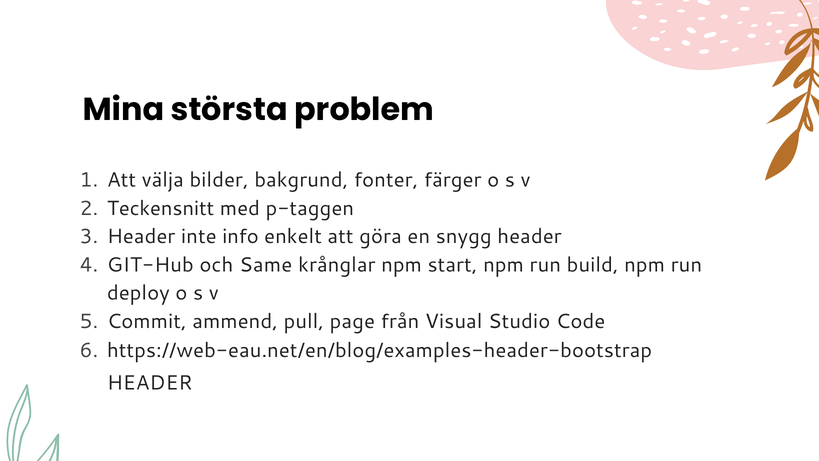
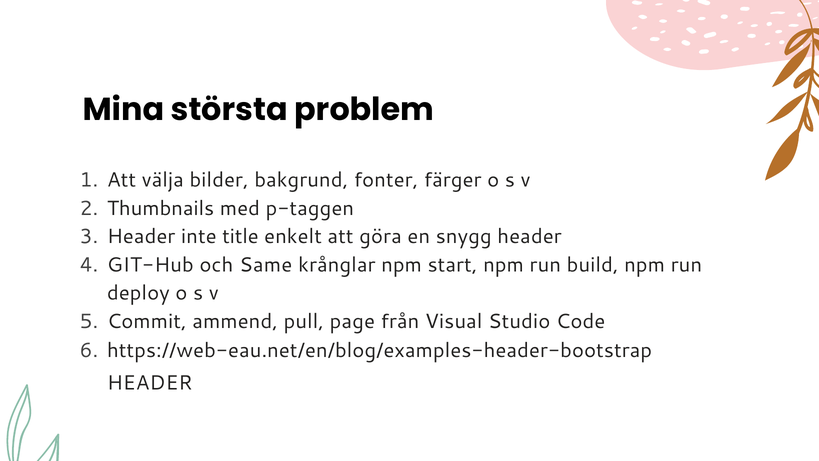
Teckensnitt: Teckensnitt -> Thumbnails (161, 208)
info: info -> title (240, 237)
